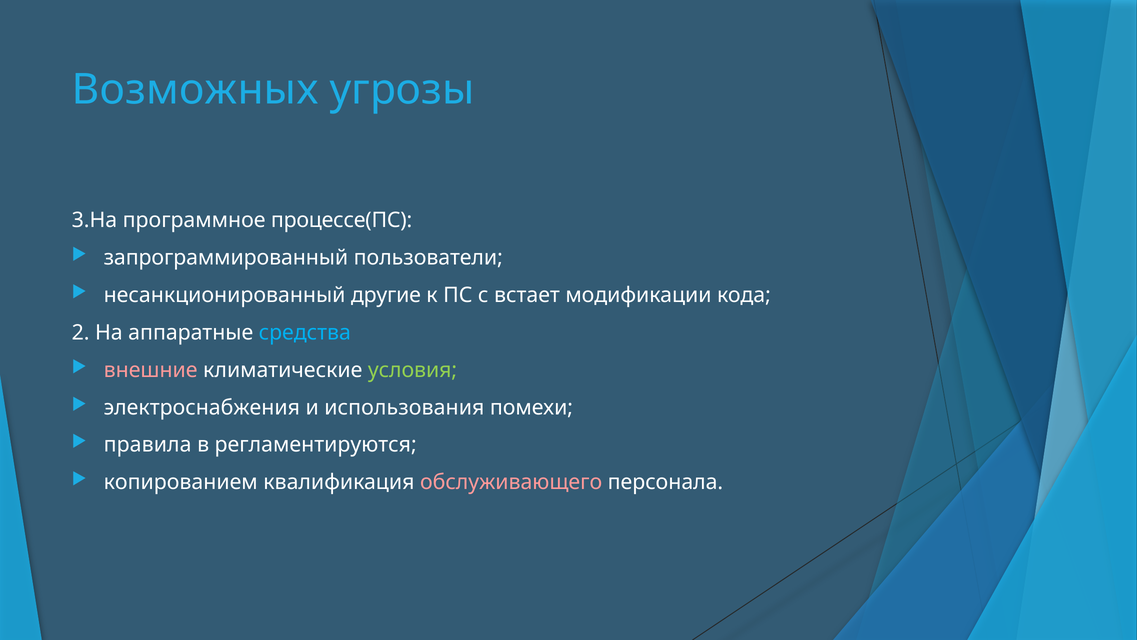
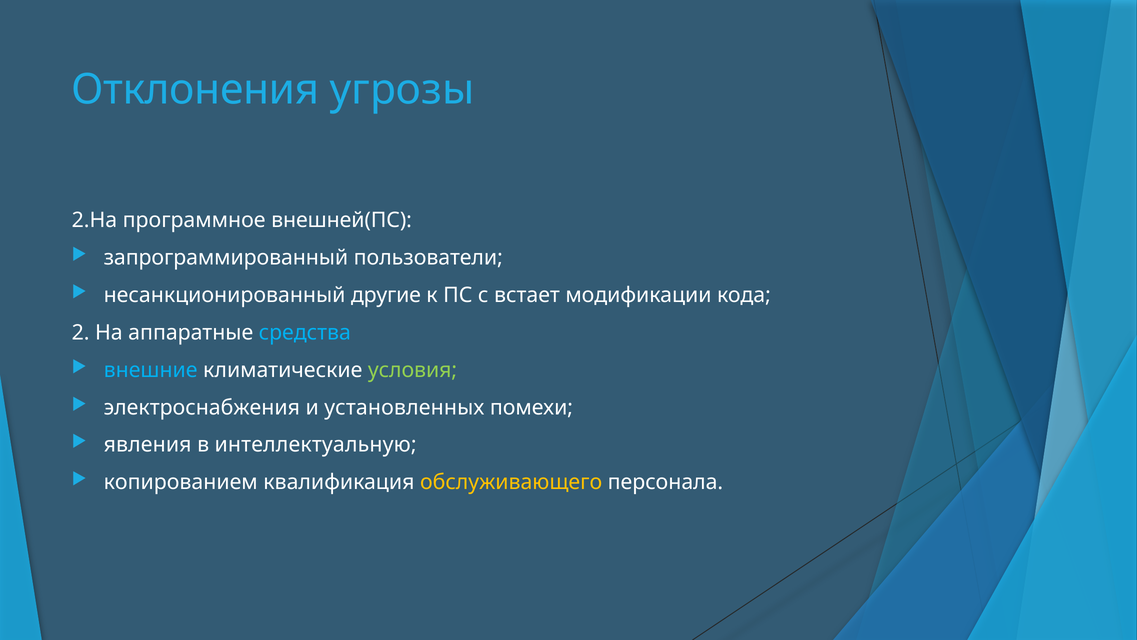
Возможных: Возможных -> Отклонения (195, 90)
3.На: 3.На -> 2.На (94, 220)
процессе(ПС: процессе(ПС -> внешней(ПС (342, 220)
внешние colour: pink -> light blue (151, 370)
использования: использования -> установленных (404, 407)
правила: правила -> явления (148, 445)
регламентируются: регламентируются -> интеллектуальную (316, 445)
обслуживающего colour: pink -> yellow (511, 482)
